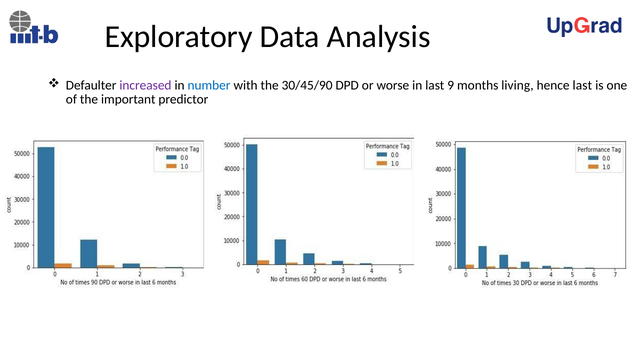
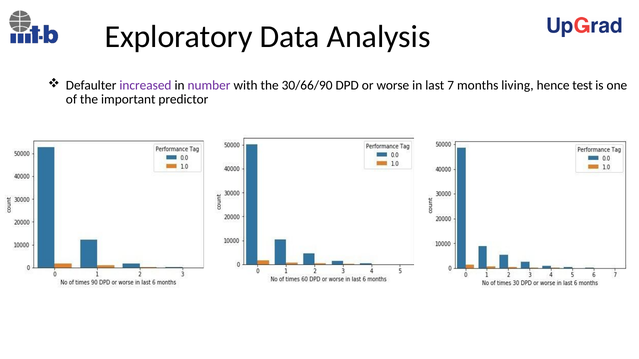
number colour: blue -> purple (209, 85)
30/45/90: 30/45/90 -> 30/66/90 (307, 85)
9: 9 -> 7 (451, 85)
hence last: last -> test (582, 85)
